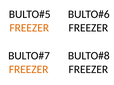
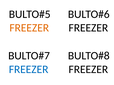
FREEZER colour: orange -> blue (29, 70)
